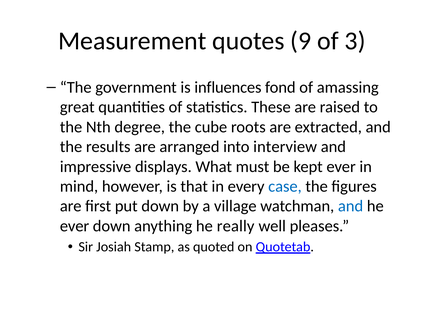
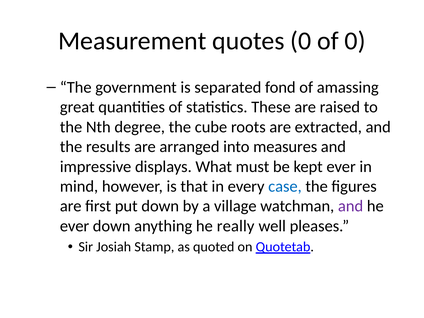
quotes 9: 9 -> 0 (301, 41)
of 3: 3 -> 0 (355, 41)
influences: influences -> separated (228, 87)
interview: interview -> measures (285, 147)
and colour: blue -> purple (351, 206)
